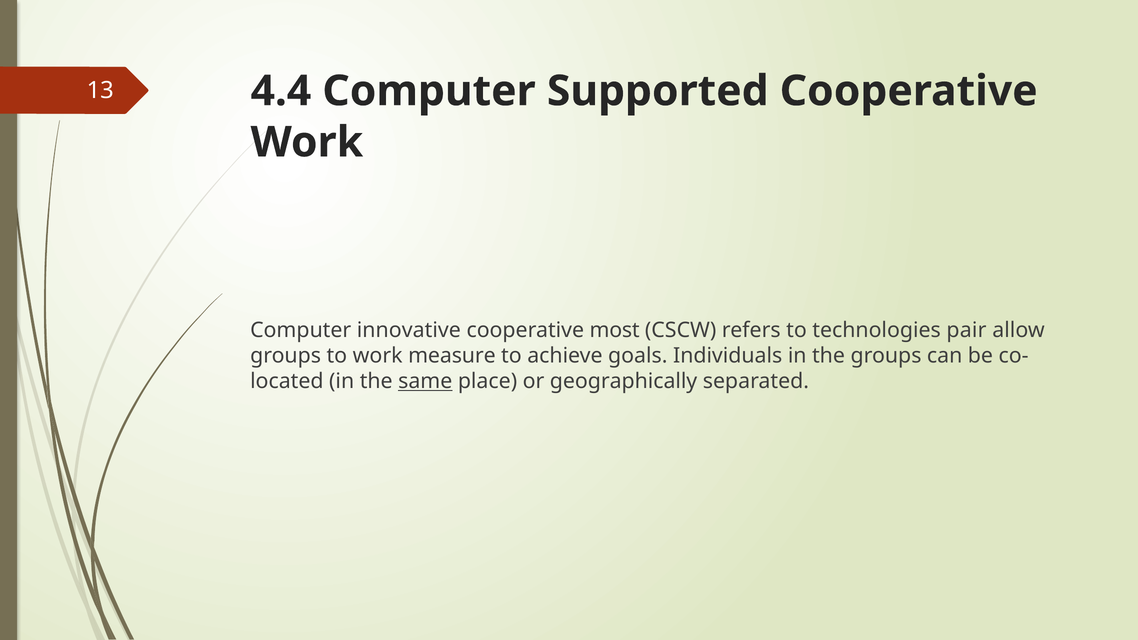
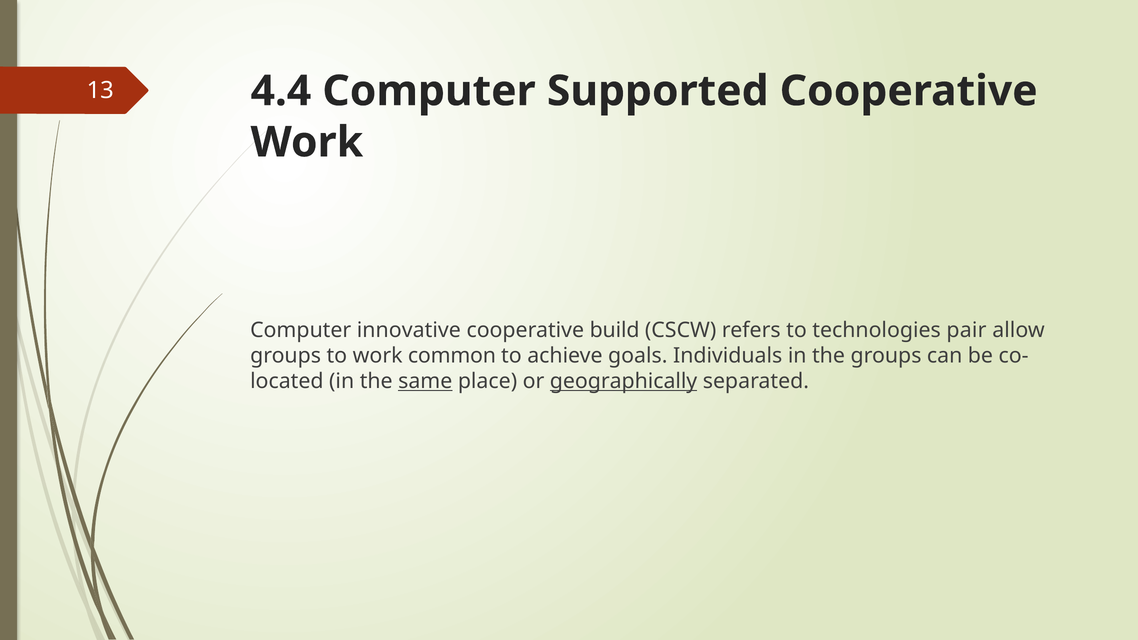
most: most -> build (615, 330)
measure: measure -> common (452, 356)
geographically underline: none -> present (624, 381)
